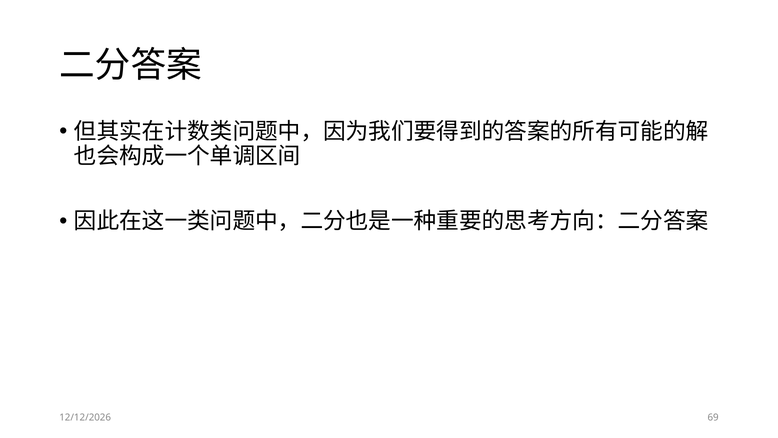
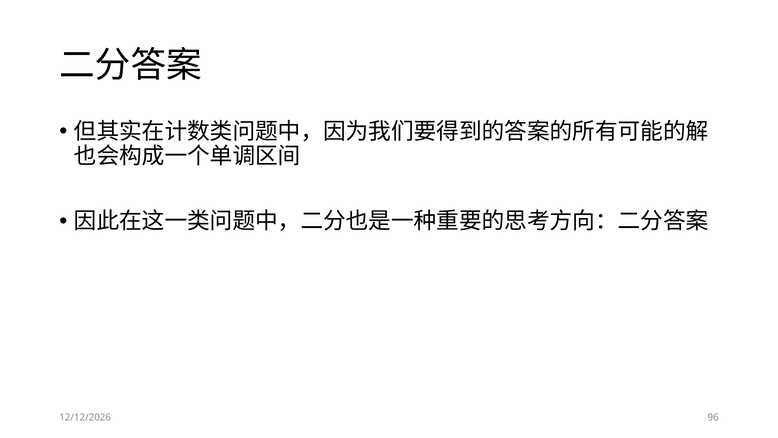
69: 69 -> 96 (713, 417)
